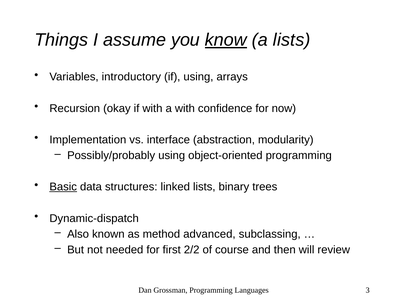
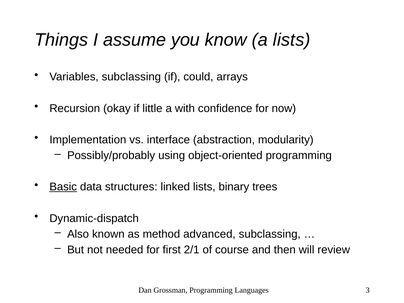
know underline: present -> none (226, 40)
Variables introductory: introductory -> subclassing (131, 77)
if using: using -> could (198, 77)
if with: with -> little (152, 108)
2/2: 2/2 -> 2/1 (192, 250)
